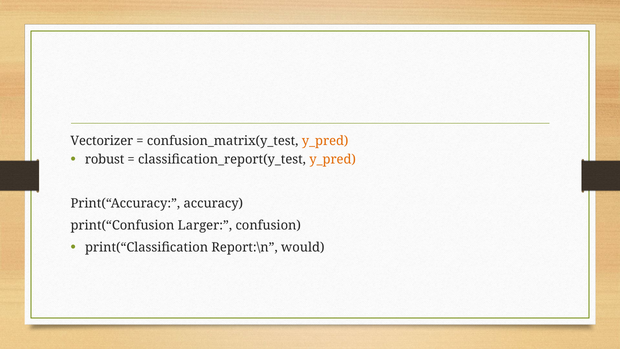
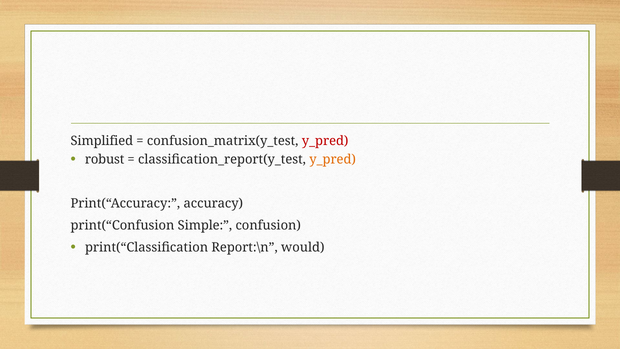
Vectorizer: Vectorizer -> Simplified (102, 141)
y_pred colour: orange -> red (325, 141)
Larger: Larger -> Simple (205, 225)
